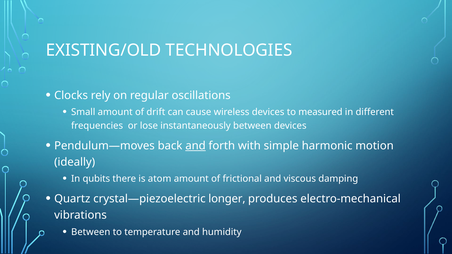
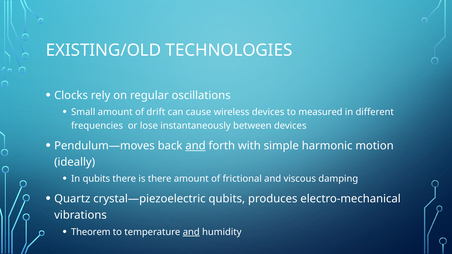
is atom: atom -> there (160, 179)
crystal—piezoelectric longer: longer -> qubits (227, 199)
Between: Between -> Theorem (91, 232)
and underline: none -> present (191, 232)
